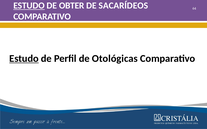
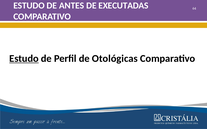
ESTUDO underline: present -> none (29, 6)
OBTER: OBTER -> ANTES (72, 6)
SACARÍDEOS: SACARÍDEOS -> EXECUTADAS (123, 6)
